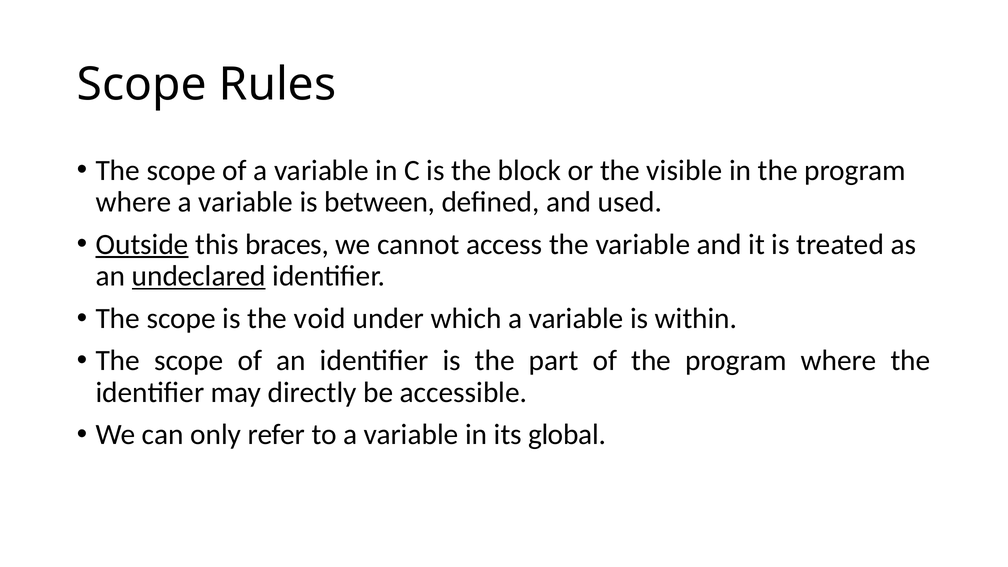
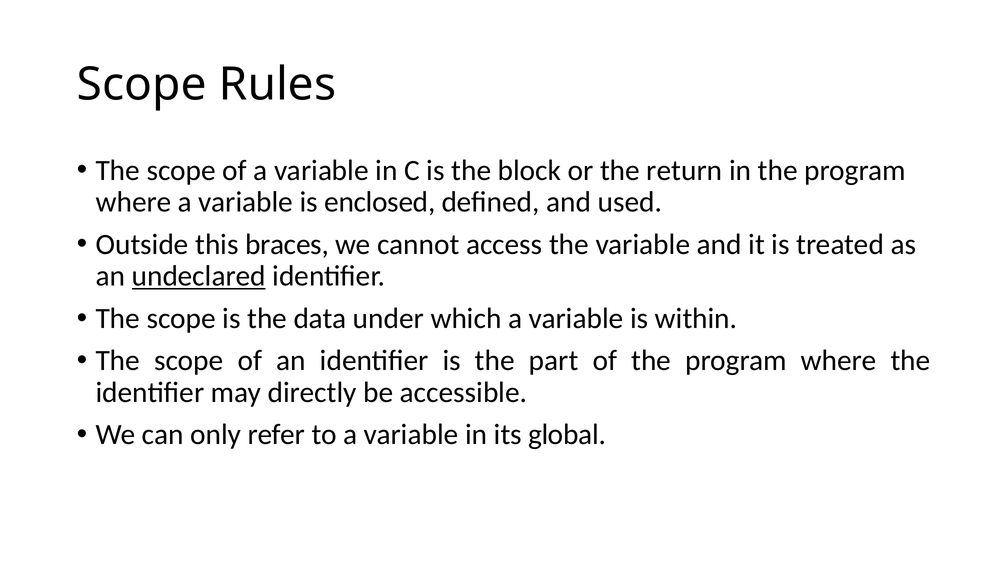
visible: visible -> return (684, 170)
between: between -> enclosed (380, 202)
Outside underline: present -> none (142, 244)
void: void -> data (320, 318)
